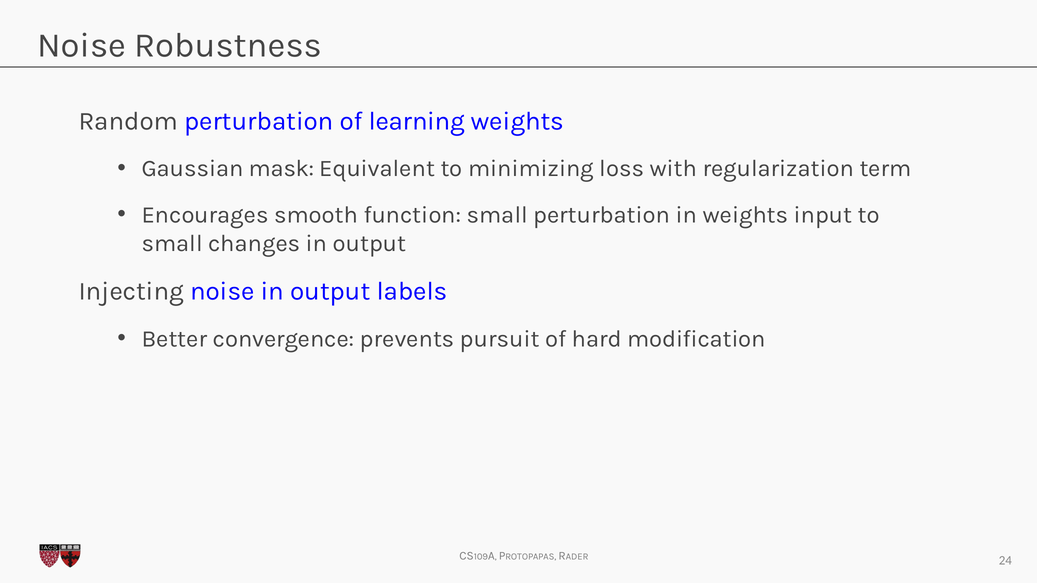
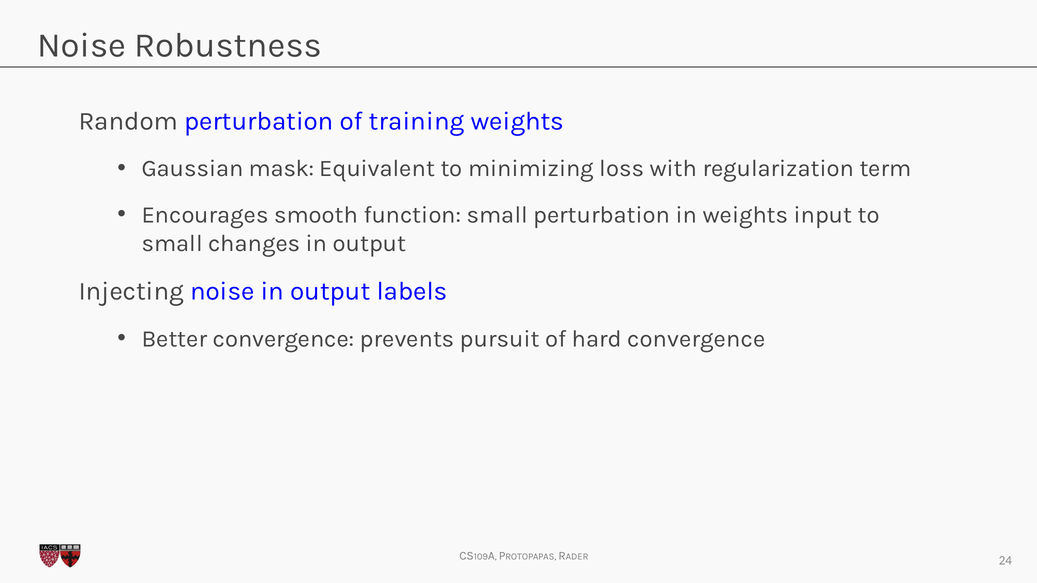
learning: learning -> training (417, 121)
hard modification: modification -> convergence (696, 339)
